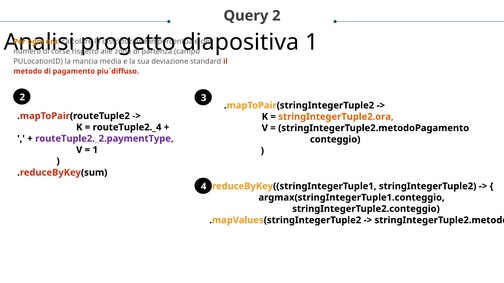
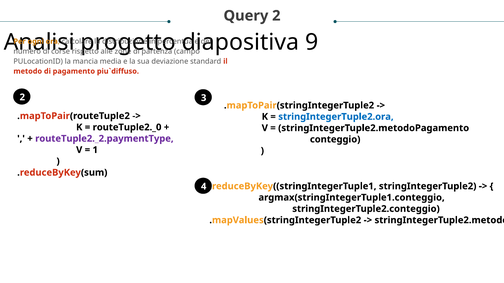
1: 1 -> 9 (312, 42)
stringIntegerTuple2.ora colour: orange -> blue (336, 117)
routeTuple2._4: routeTuple2._4 -> routeTuple2._0 (127, 127)
